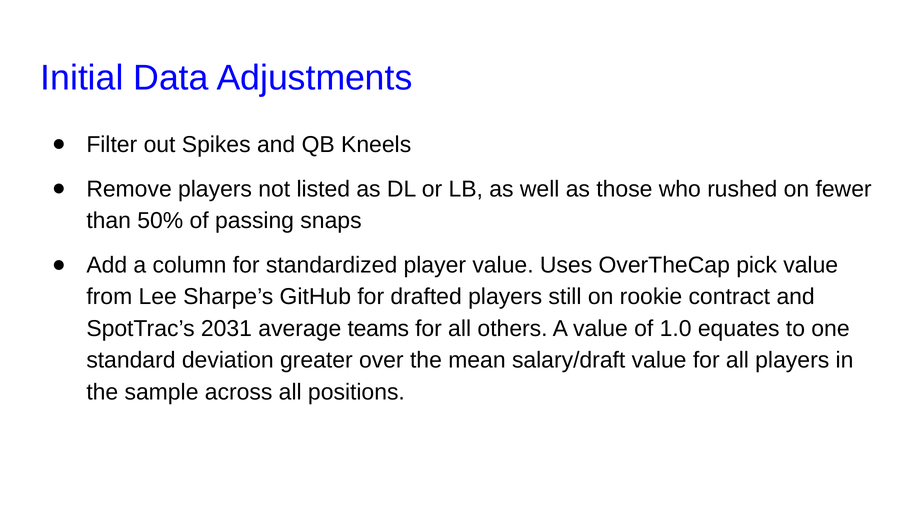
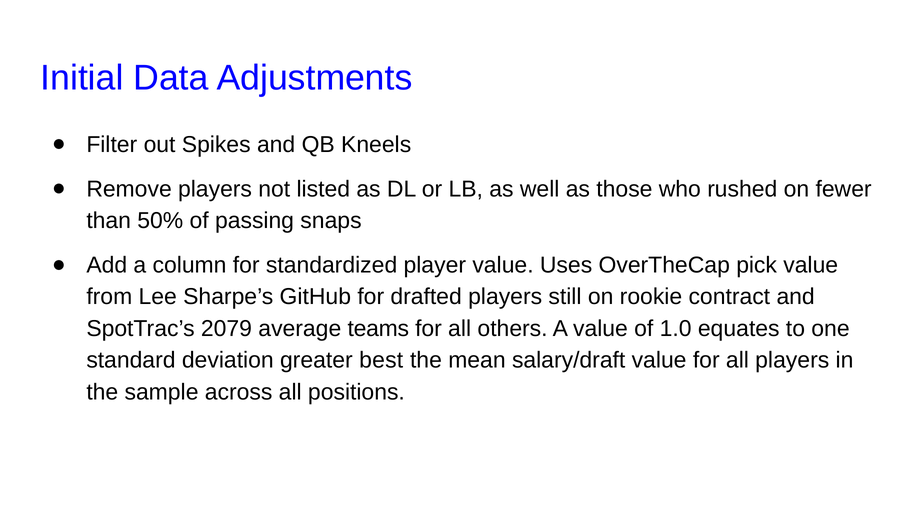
2031: 2031 -> 2079 (226, 328)
over: over -> best (381, 360)
